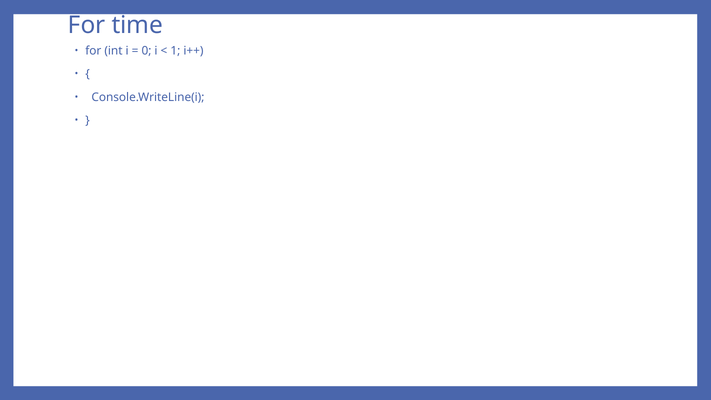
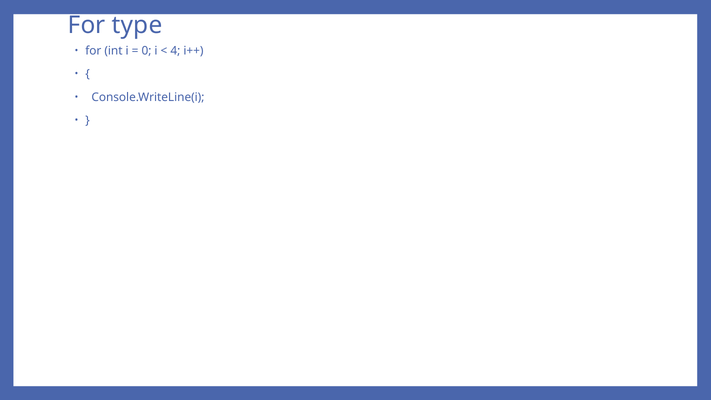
time: time -> type (137, 25)
1: 1 -> 4 (175, 51)
